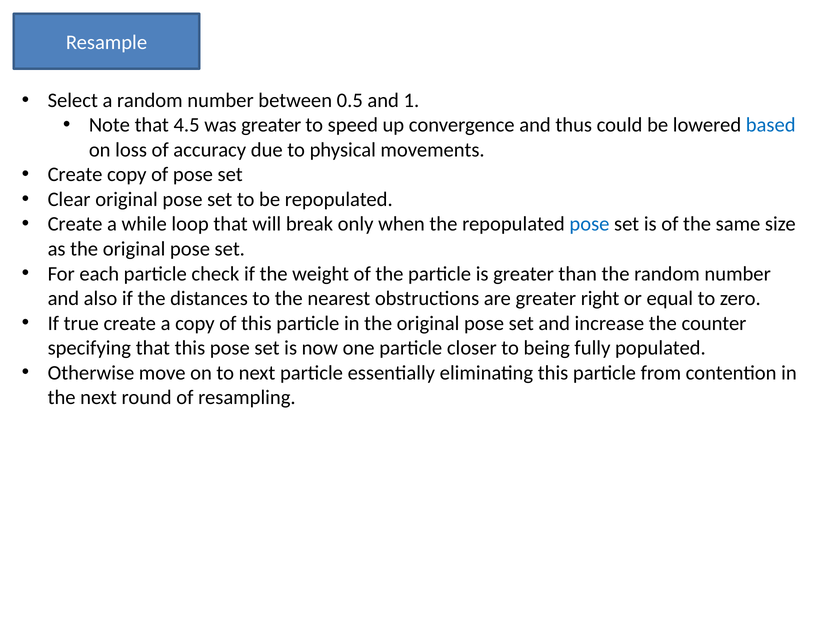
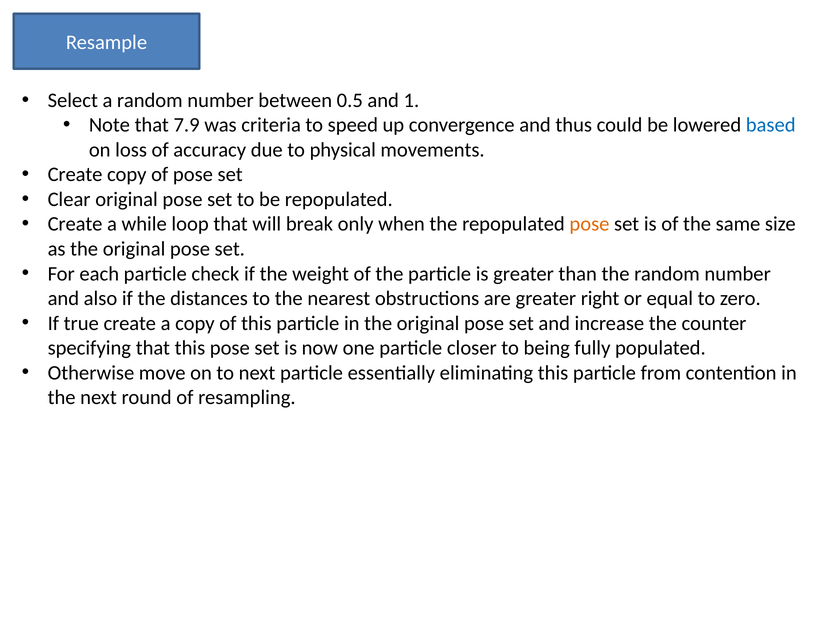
4.5: 4.5 -> 7.9 (187, 125)
was greater: greater -> criteria (271, 125)
pose colour: blue -> orange (589, 224)
